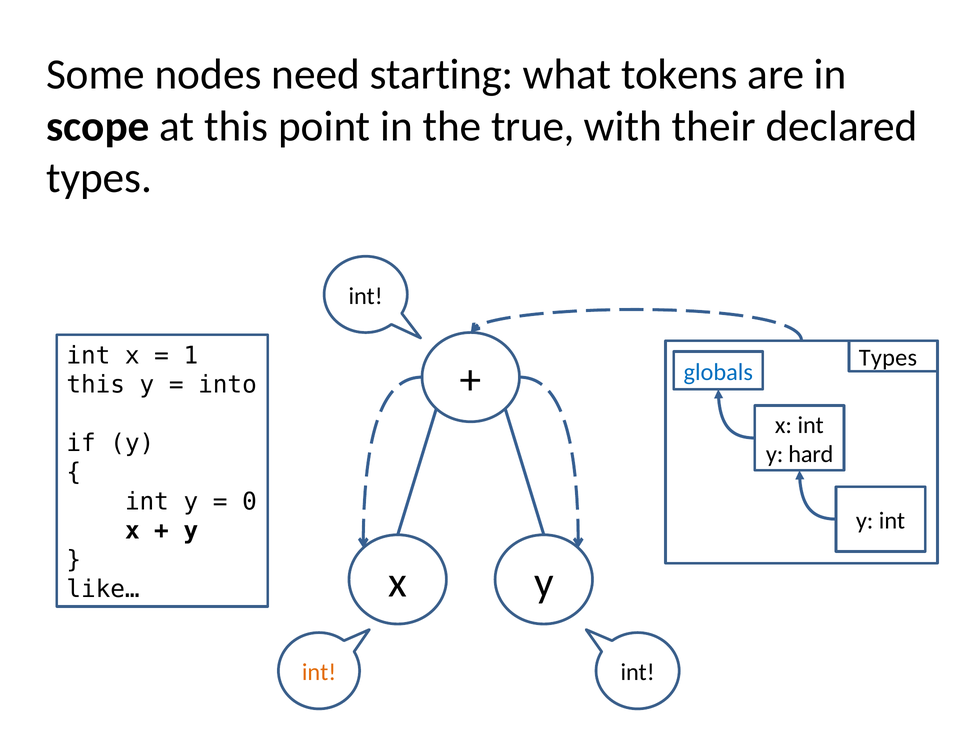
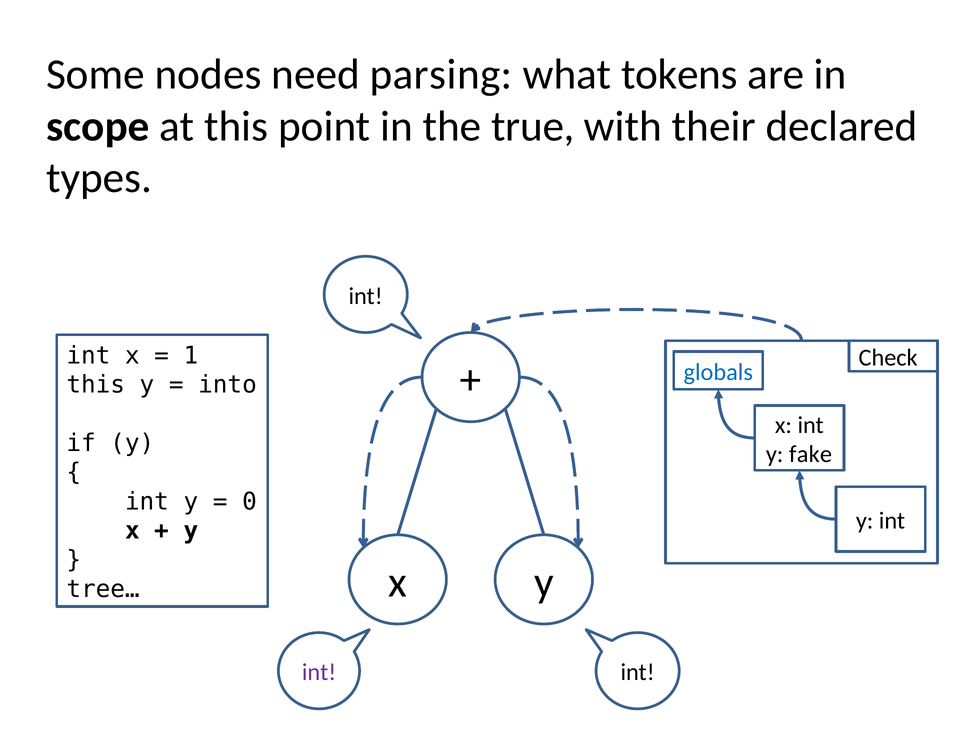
starting: starting -> parsing (441, 74)
Types: Types -> Check (888, 358)
hard: hard -> fake (811, 455)
like…: like… -> tree… (103, 590)
int colour: orange -> purple (319, 673)
